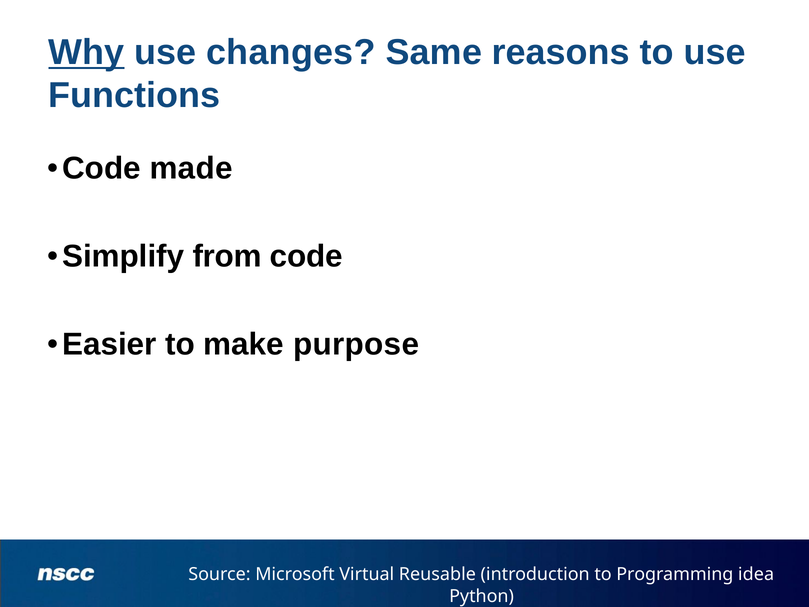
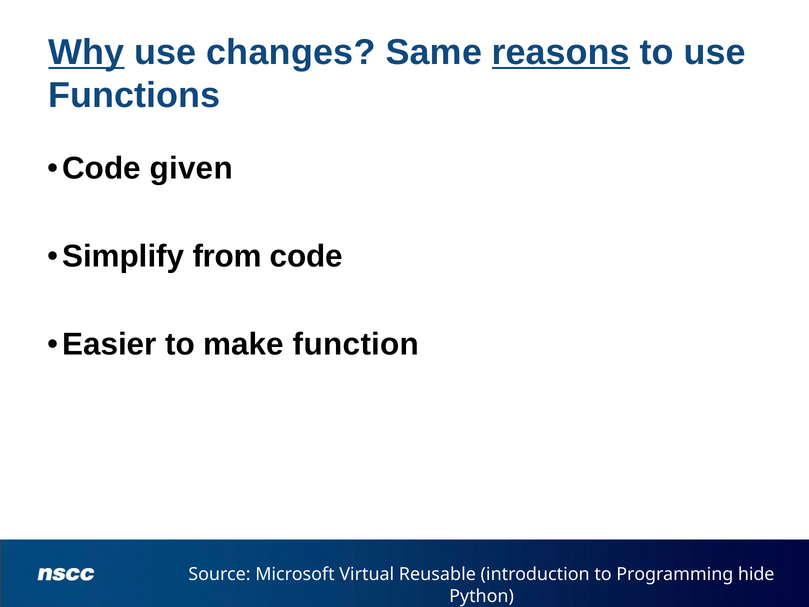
reasons underline: none -> present (561, 52)
made: made -> given (191, 168)
purpose: purpose -> function (356, 344)
idea: idea -> hide (756, 574)
